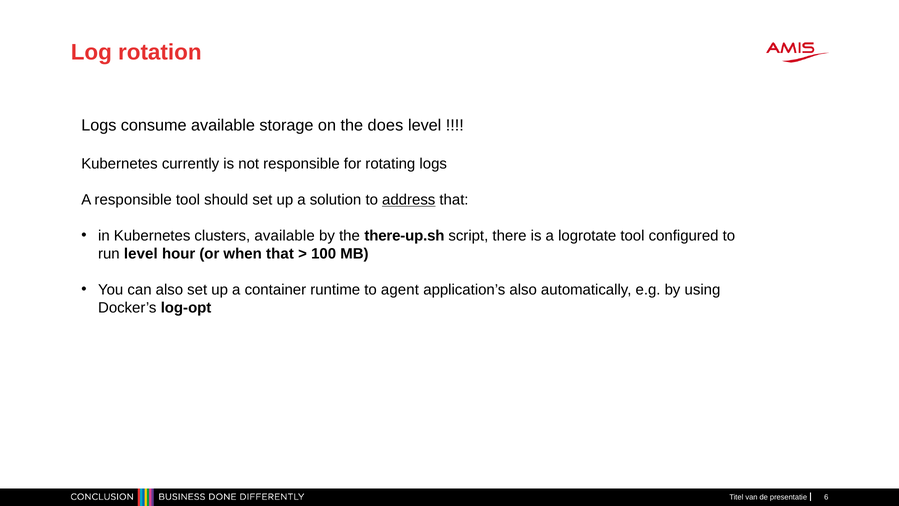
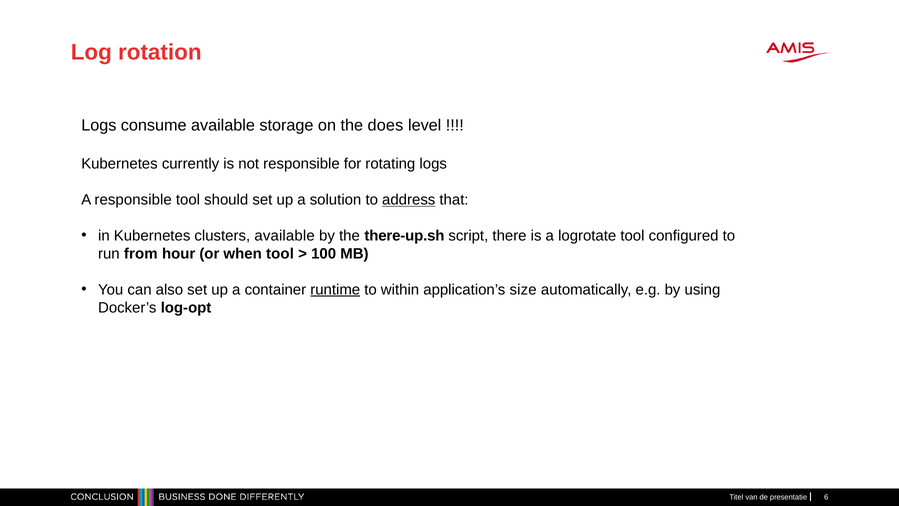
run level: level -> from (141, 254)
when that: that -> tool (280, 254)
runtime underline: none -> present (335, 290)
agent: agent -> within (400, 290)
application’s also: also -> size (523, 290)
